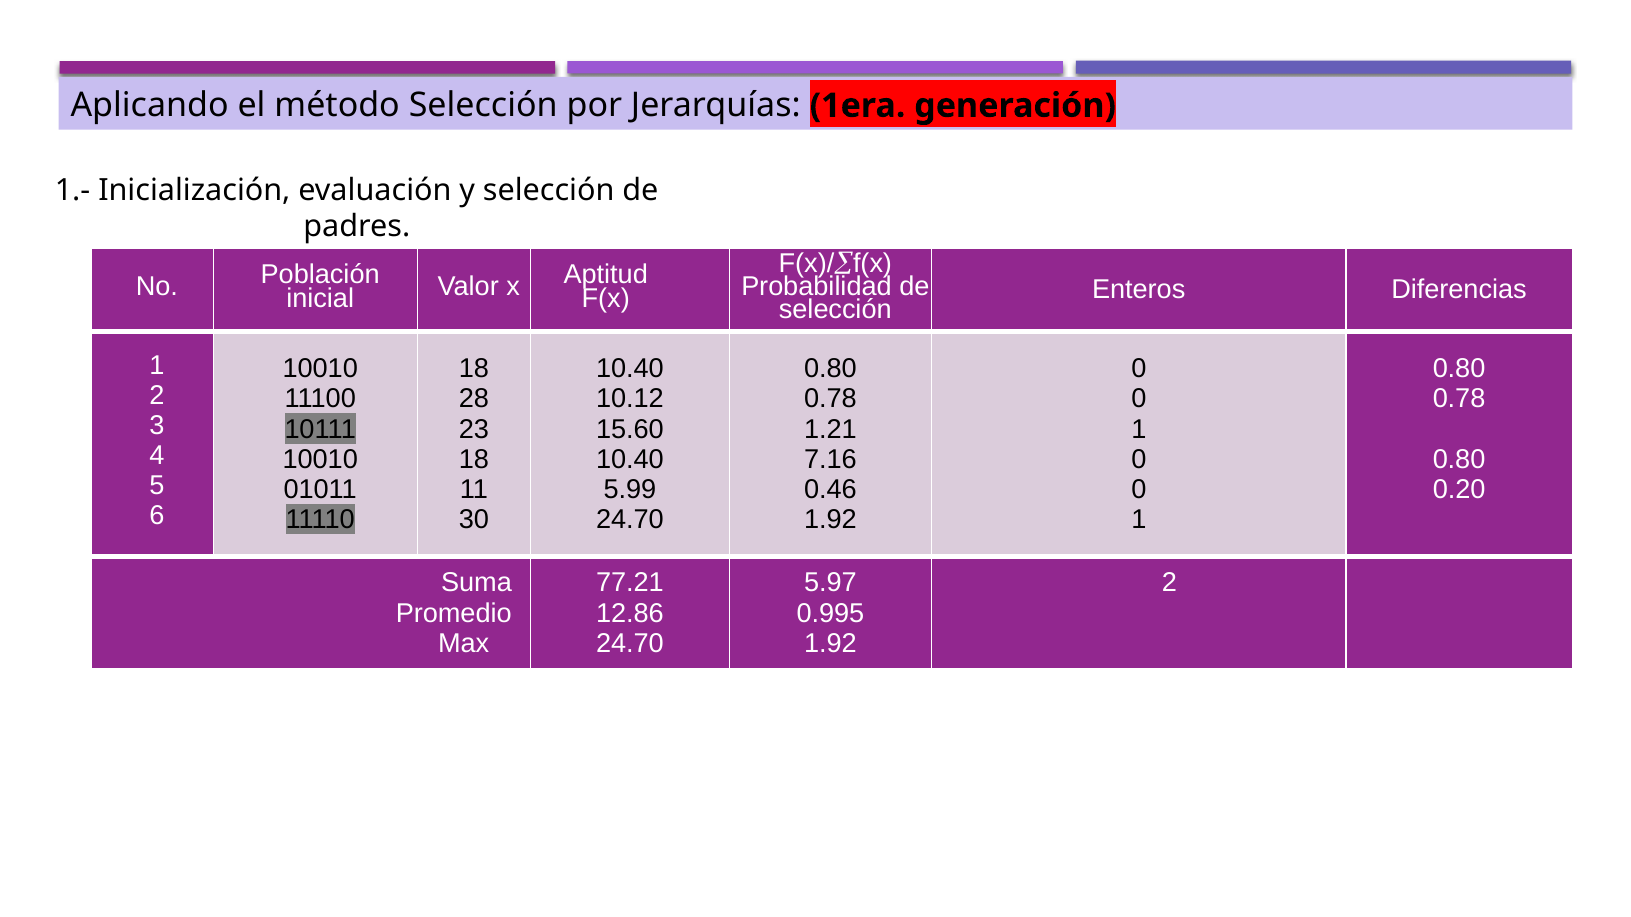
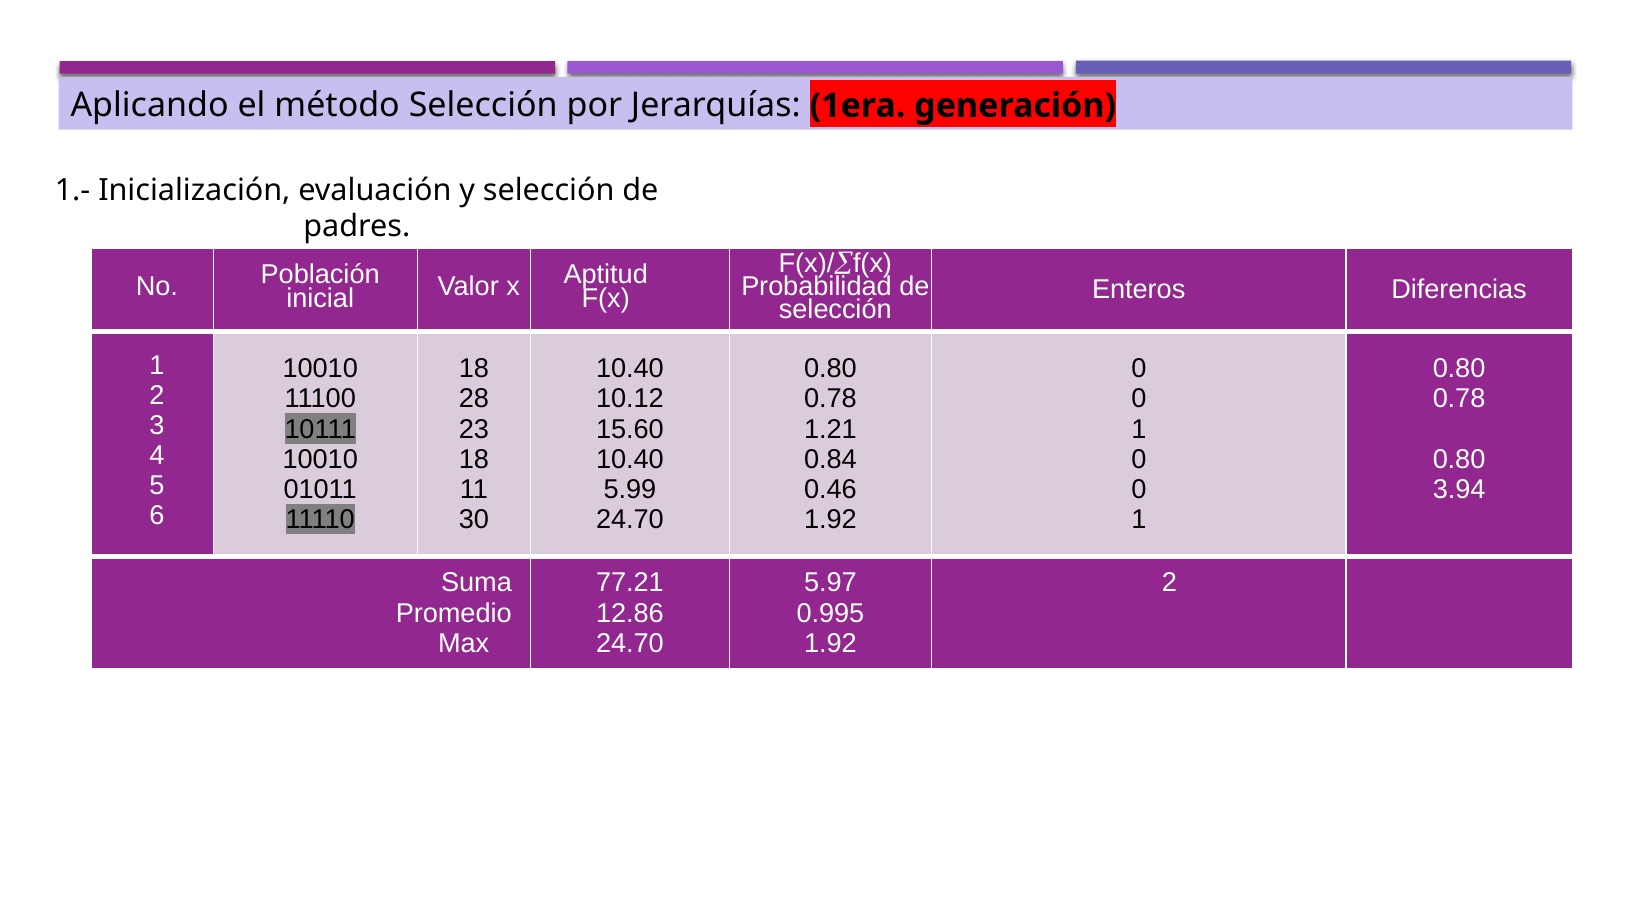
7.16: 7.16 -> 0.84 (831, 460)
0.20: 0.20 -> 3.94 (1459, 490)
